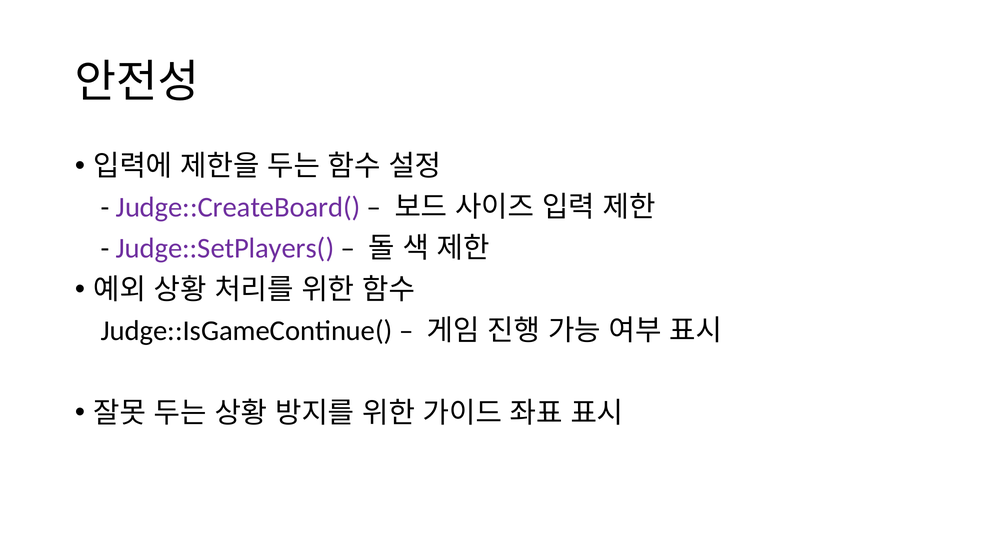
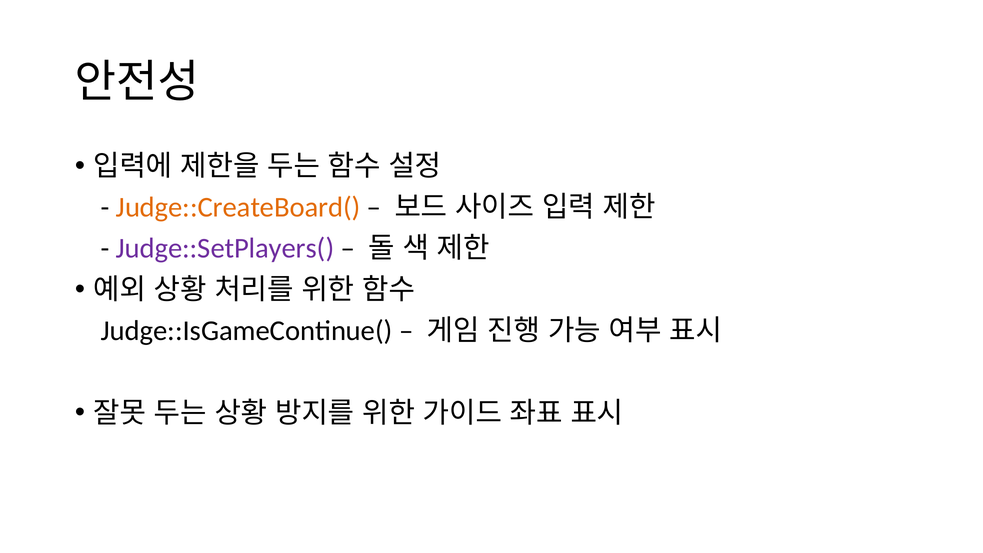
Judge::CreateBoard( colour: purple -> orange (238, 207)
